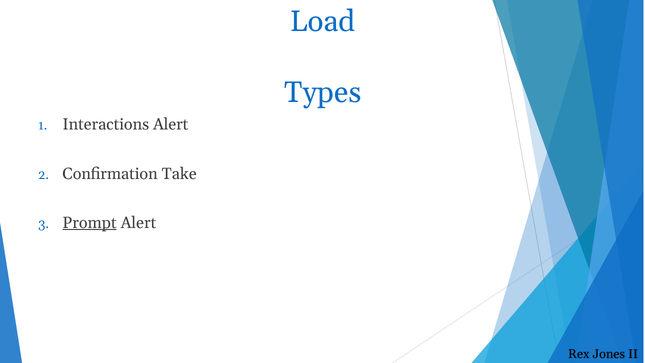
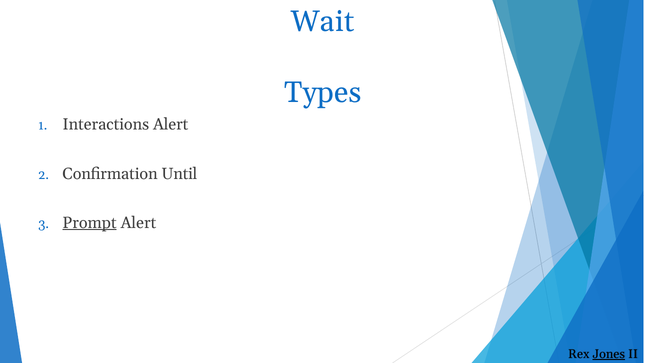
Load: Load -> Wait (323, 22)
Take: Take -> Until (179, 174)
Jones underline: none -> present (609, 354)
